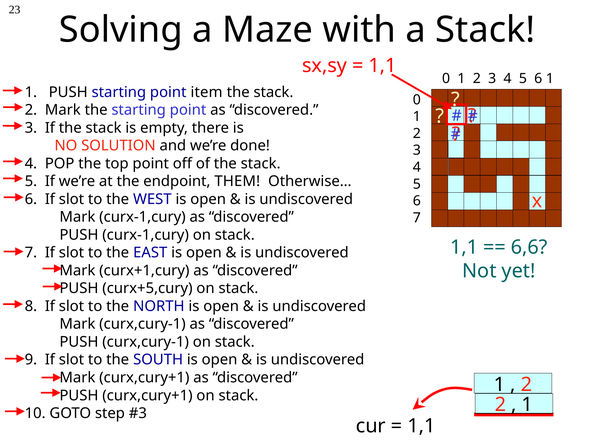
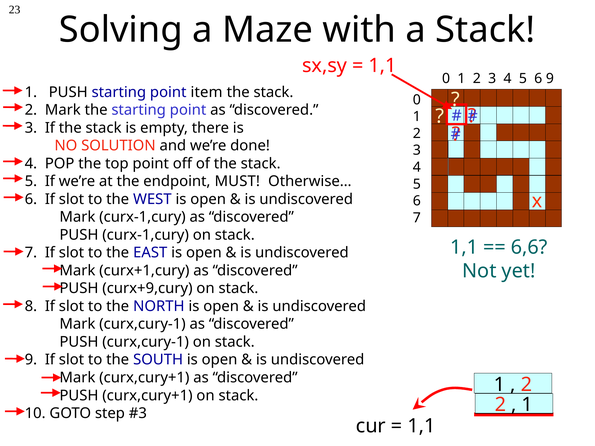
6 1: 1 -> 9 (550, 79)
THEM: THEM -> MUST (237, 181)
curx+5,cury: curx+5,cury -> curx+9,cury (147, 289)
